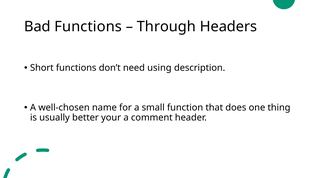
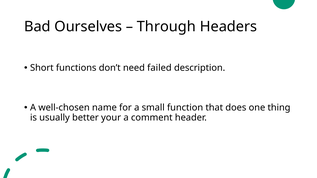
Bad Functions: Functions -> Ourselves (88, 27)
using: using -> failed (159, 68)
